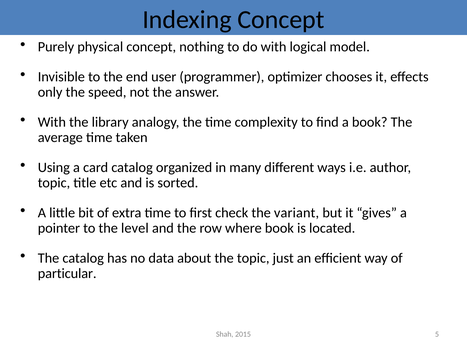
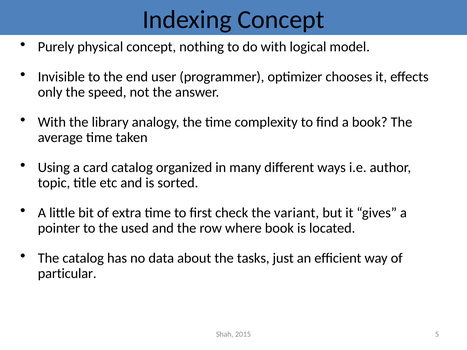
level: level -> used (135, 228)
the topic: topic -> tasks (253, 258)
